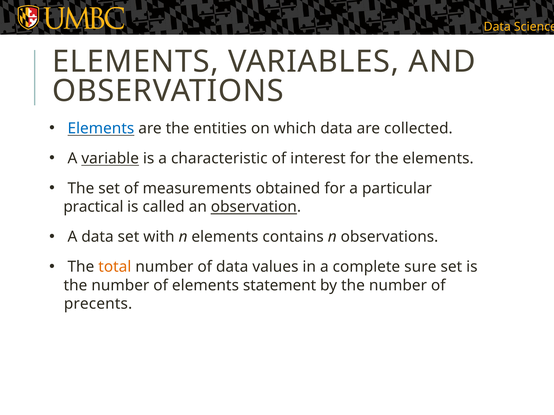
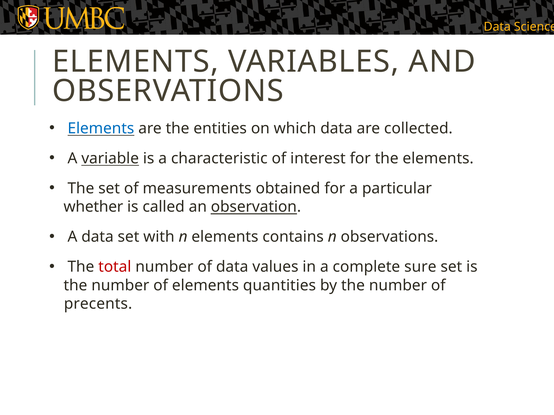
practical: practical -> whether (93, 207)
total colour: orange -> red (115, 267)
statement: statement -> quantities (279, 286)
